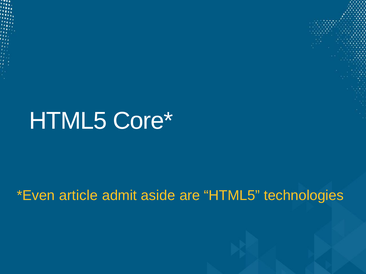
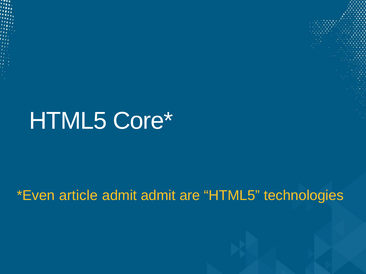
admit aside: aside -> admit (158, 196)
